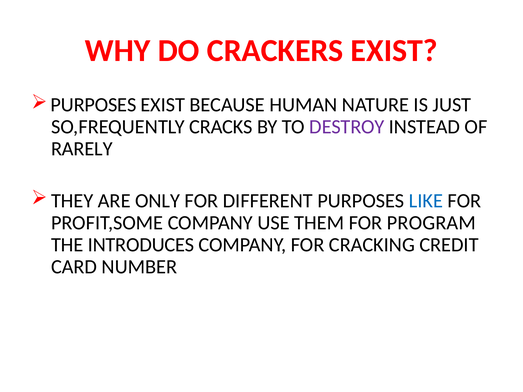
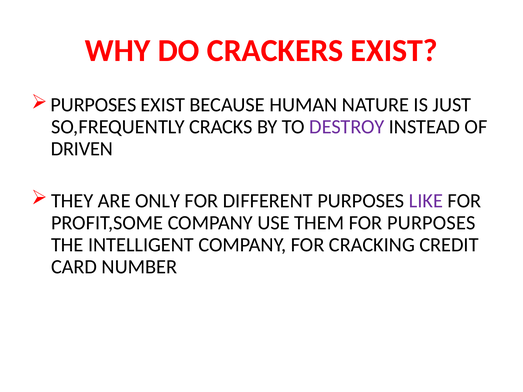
RARELY: RARELY -> DRIVEN (82, 149)
LIKE colour: blue -> purple (426, 201)
FOR PROGRAM: PROGRAM -> PURPOSES (431, 223)
INTRODUCES: INTRODUCES -> INTELLIGENT (141, 245)
